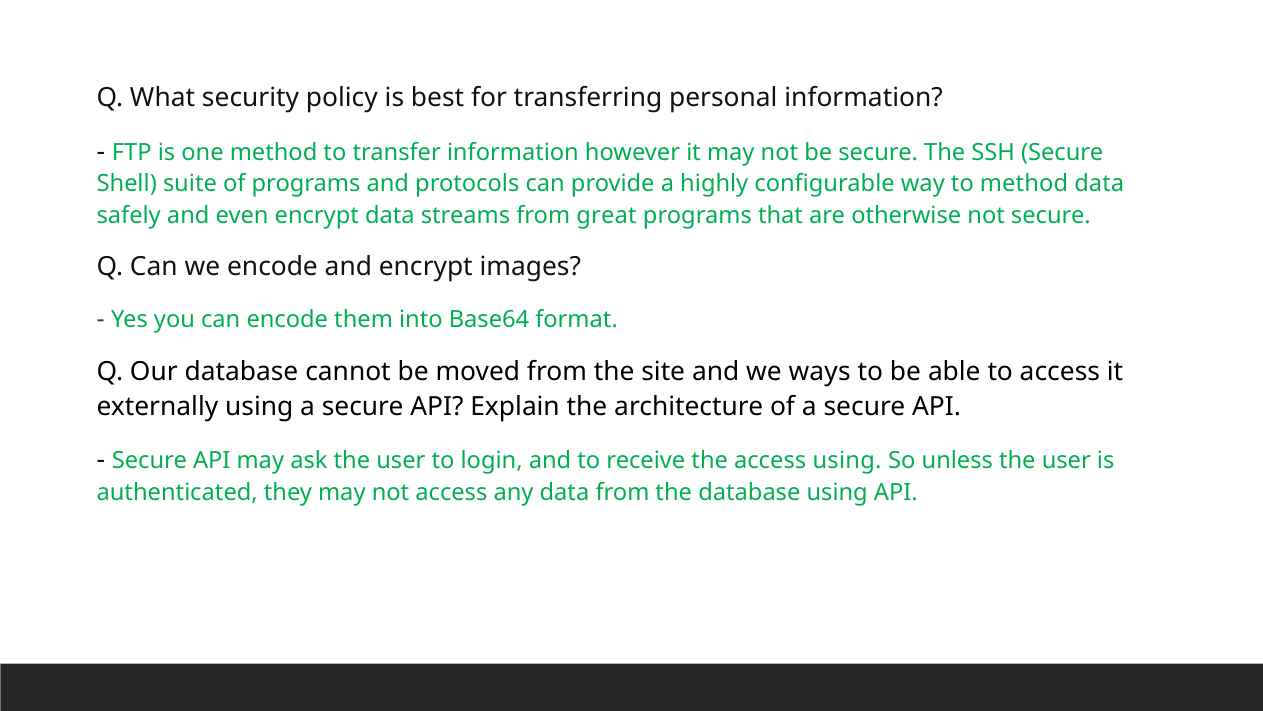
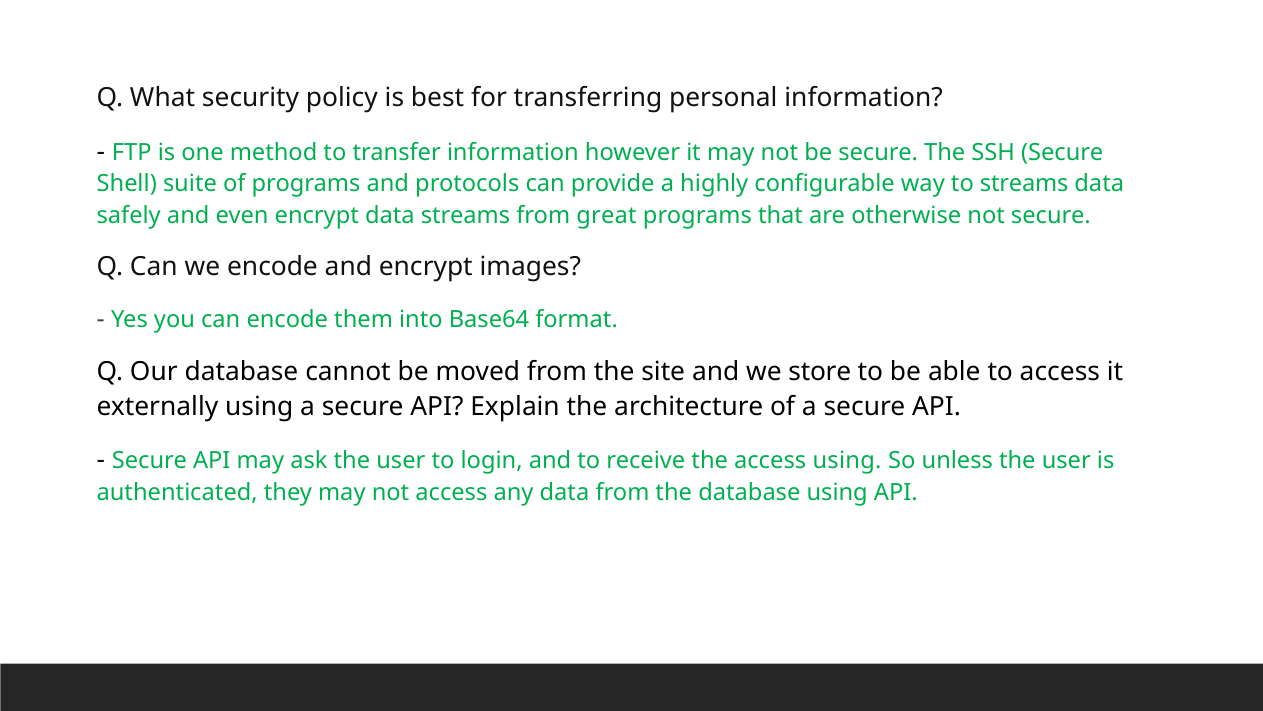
to method: method -> streams (1024, 184)
ways: ways -> store (820, 371)
